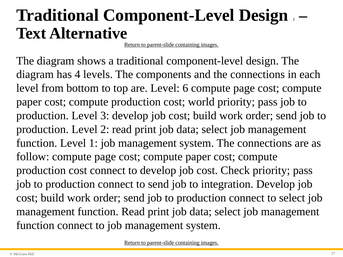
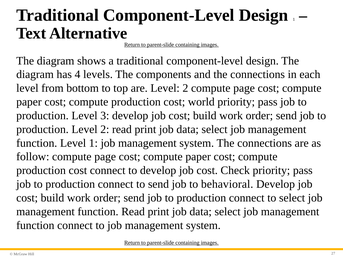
are Level 6: 6 -> 2 (185, 88)
integration: integration -> behavioral (227, 184)
